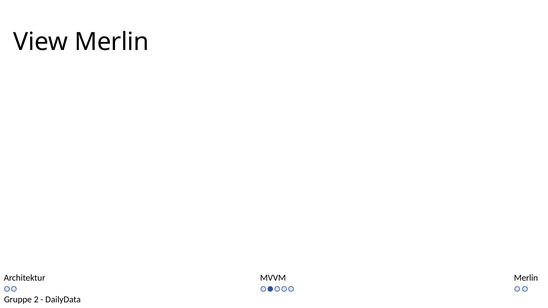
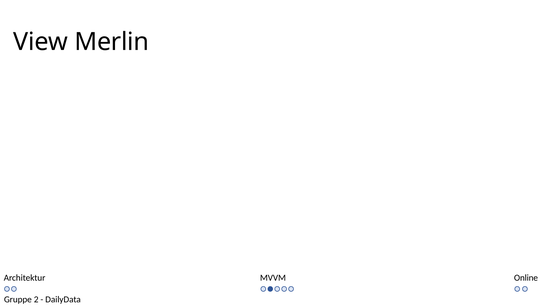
Architektur Merlin: Merlin -> Online (526, 278)
